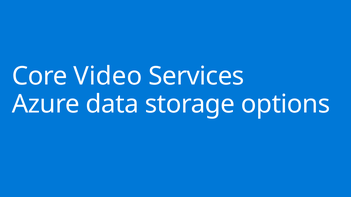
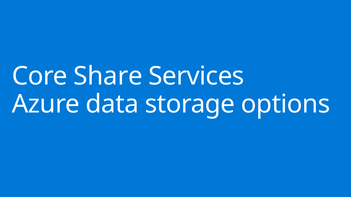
Video: Video -> Share (108, 76)
